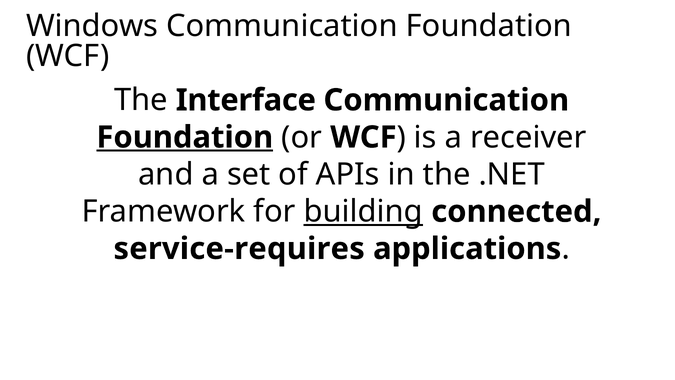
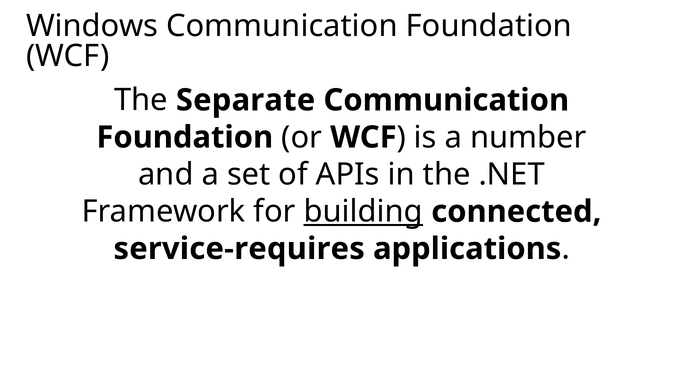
Interface: Interface -> Separate (246, 100)
Foundation underline: present -> none (185, 137)
receiver: receiver -> number (528, 137)
